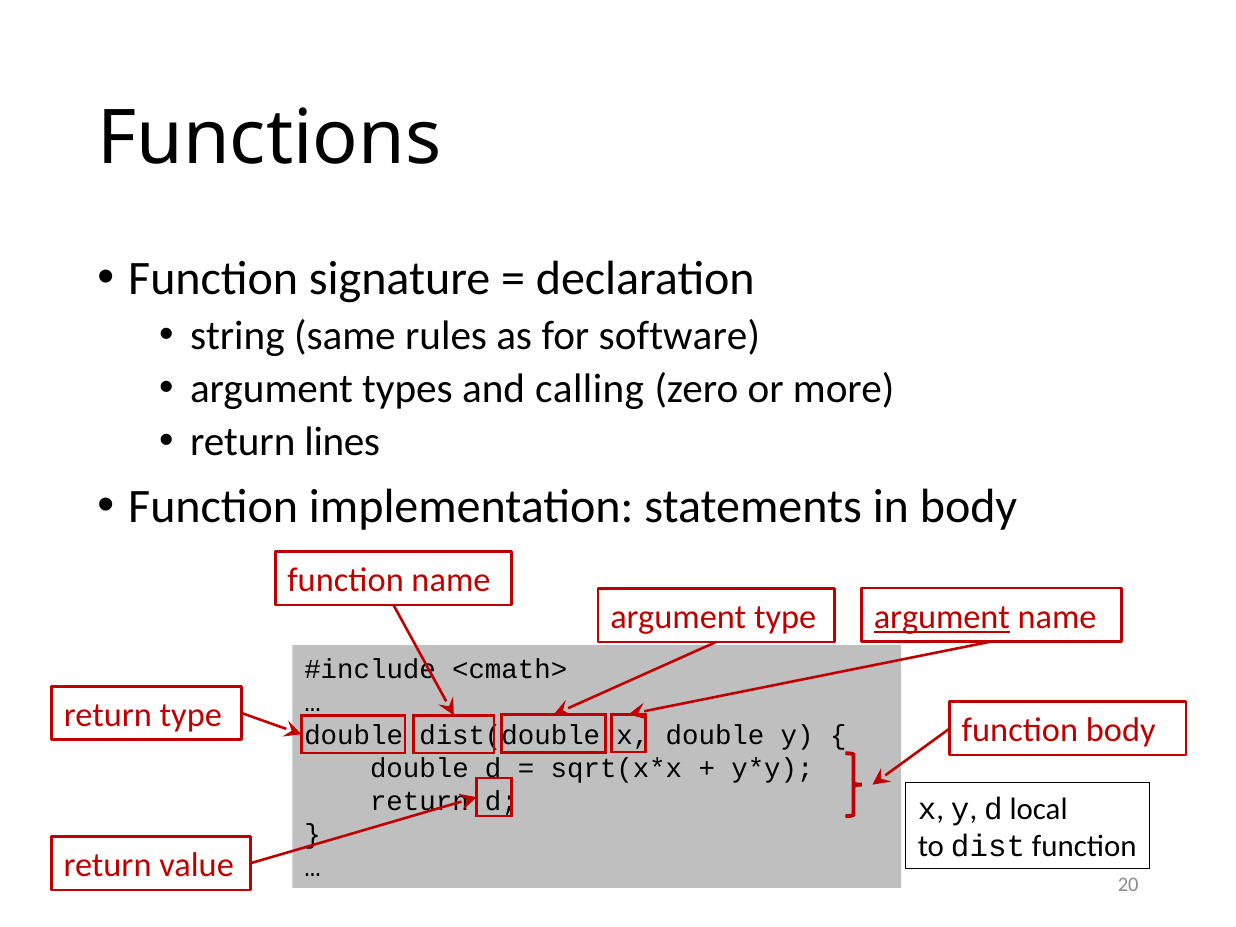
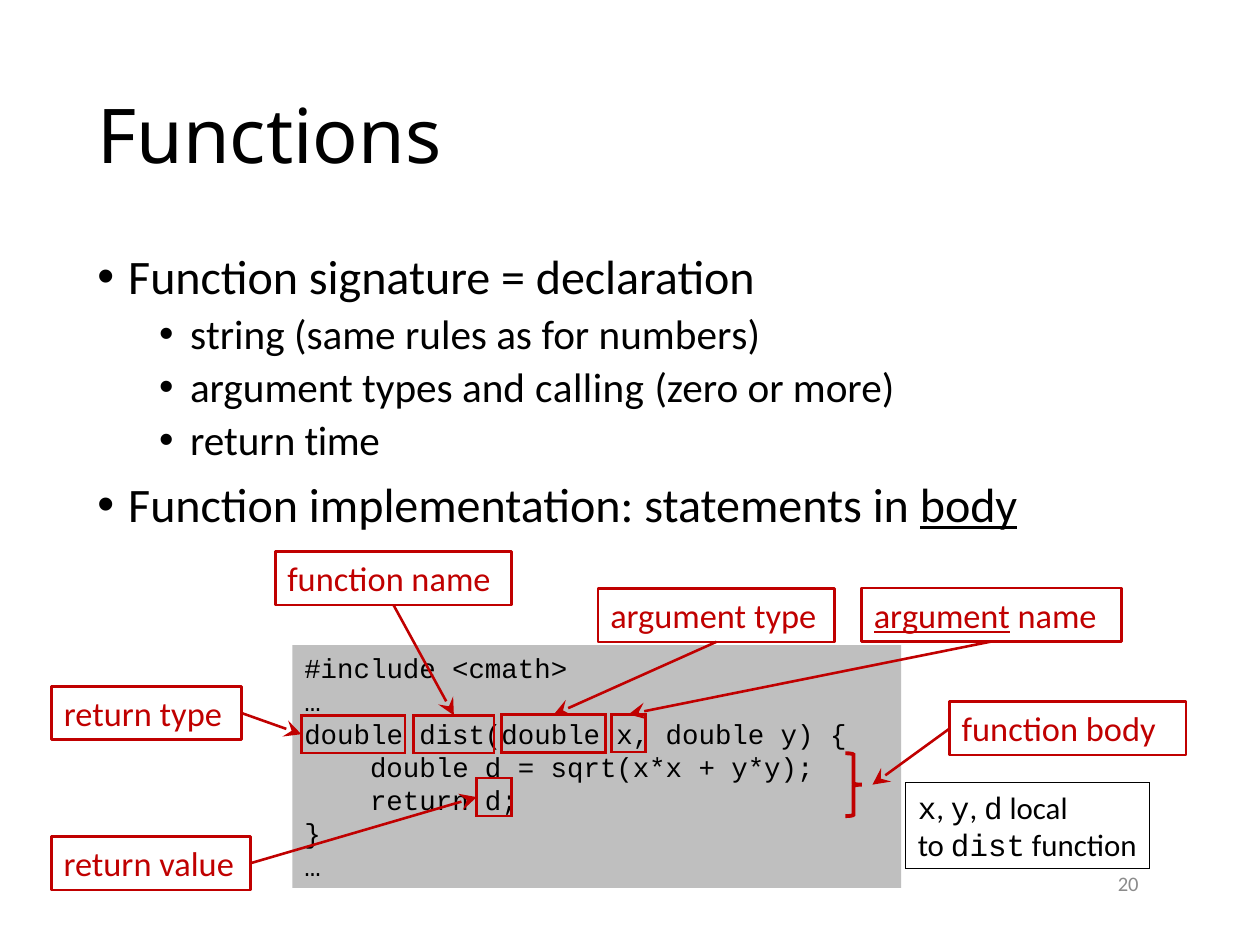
software: software -> numbers (679, 335)
lines: lines -> time (342, 442)
body underline: none -> present (969, 507)
